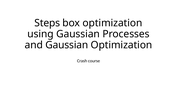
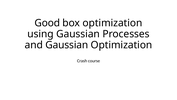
Steps: Steps -> Good (47, 23)
